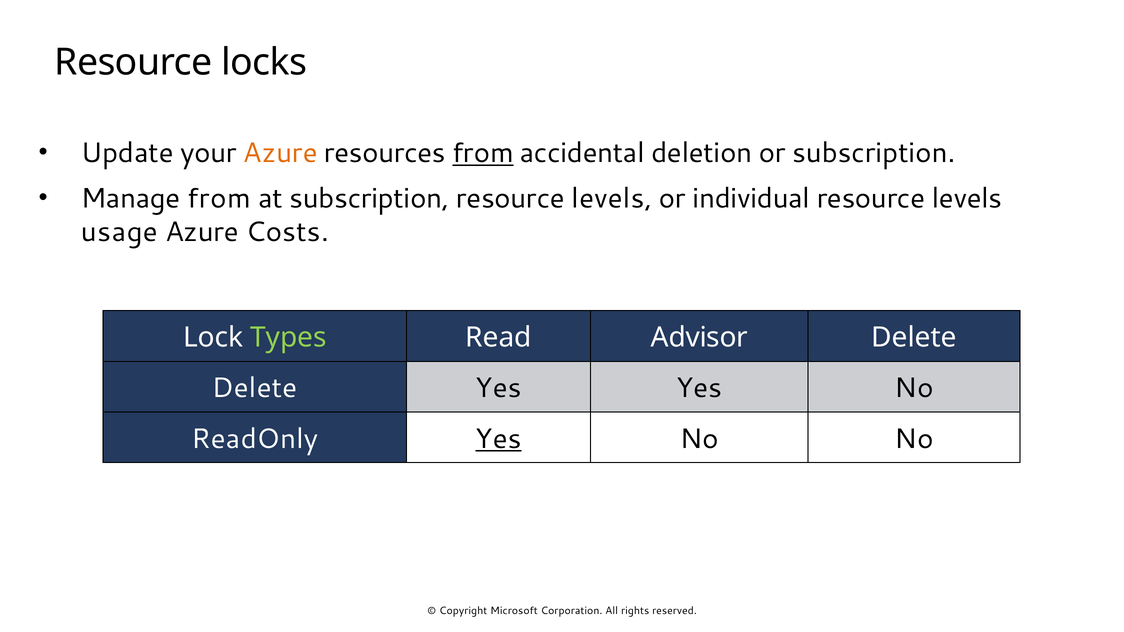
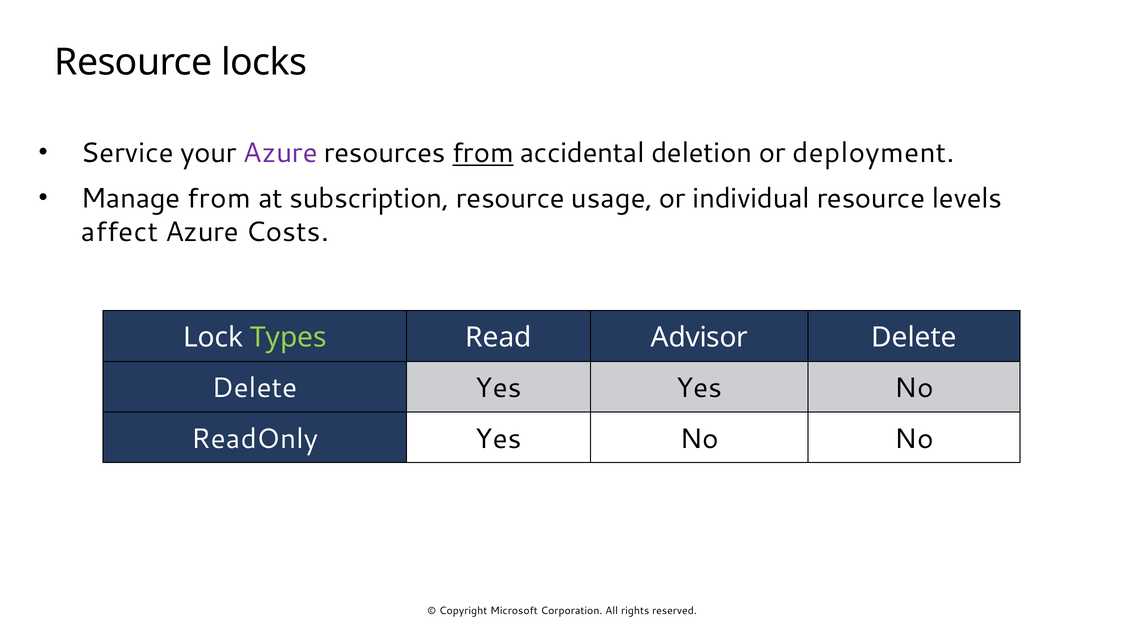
Update: Update -> Service (127, 153)
Azure colour: orange -> purple (280, 153)
or subscription: subscription -> deployment (873, 153)
subscription resource levels: levels -> usage (612, 198)
usage: usage -> affect (120, 232)
Yes underline: present -> none (498, 439)
